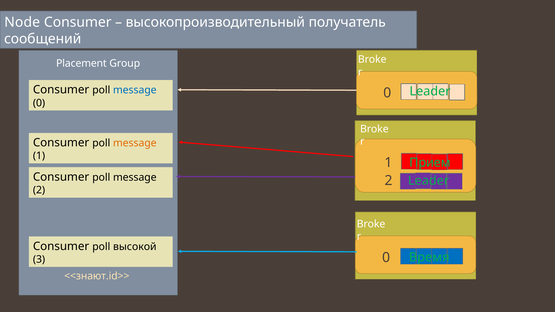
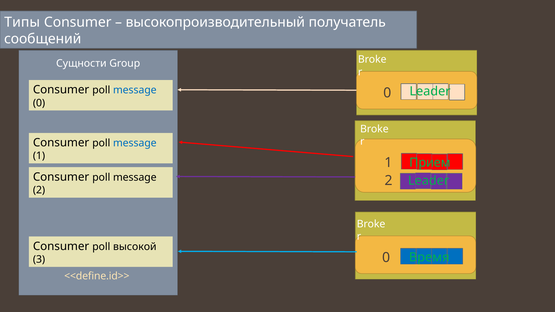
Node: Node -> Типы (22, 22)
Placement: Placement -> Сущности (81, 63)
message colour: orange -> blue (135, 143)
<<знают.id>>: <<знают.id>> -> <<define.id>> (97, 276)
